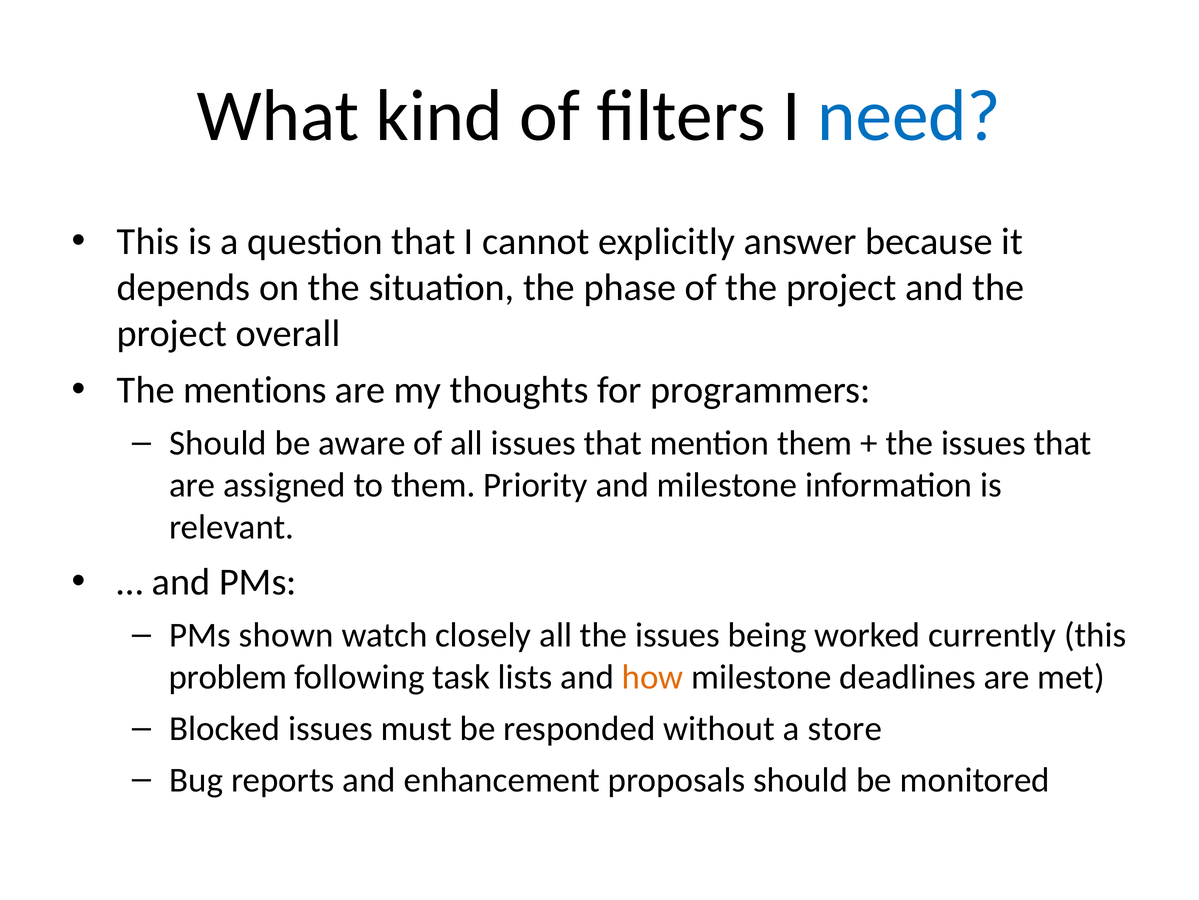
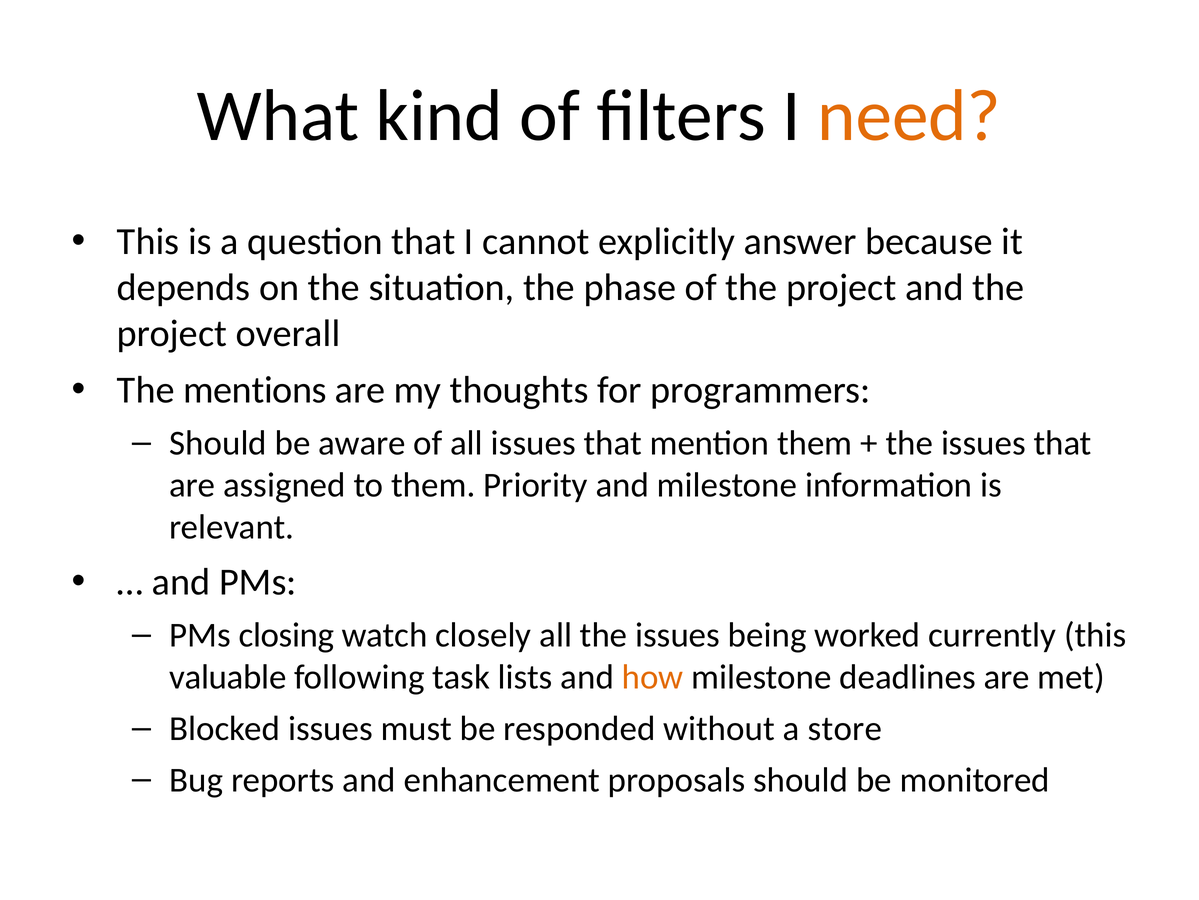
need colour: blue -> orange (909, 116)
shown: shown -> closing (287, 635)
problem: problem -> valuable (228, 677)
